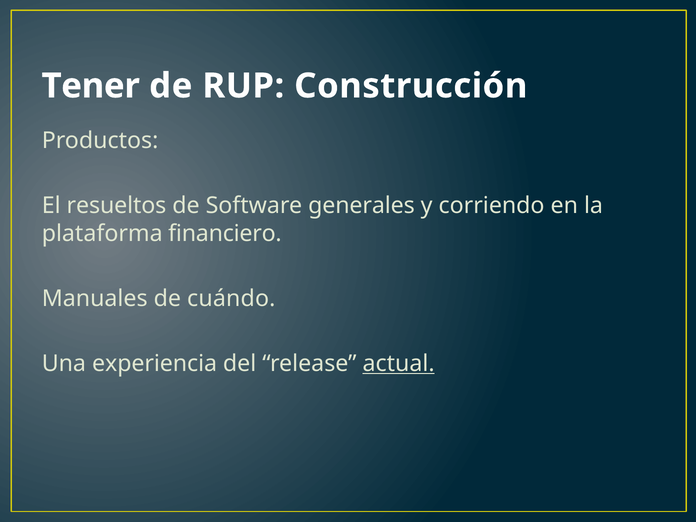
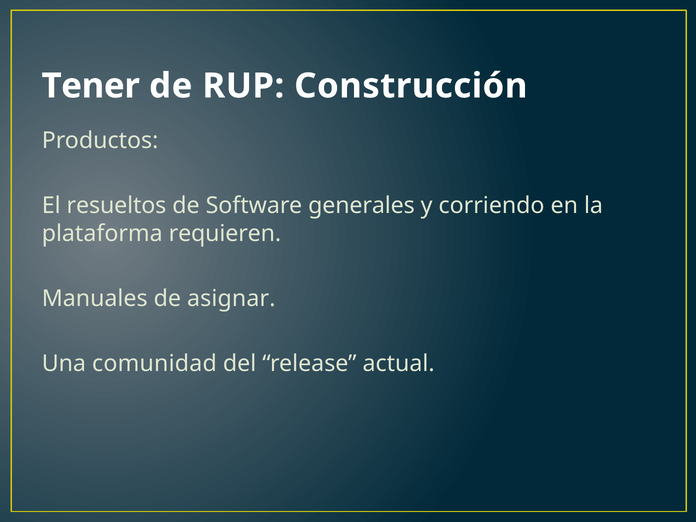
financiero: financiero -> requieren (225, 234)
cuándo: cuándo -> asignar (231, 299)
experiencia: experiencia -> comunidad (154, 363)
actual underline: present -> none (399, 363)
